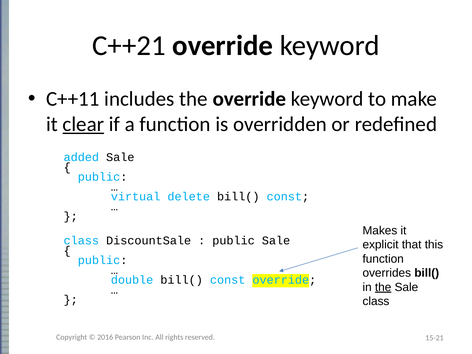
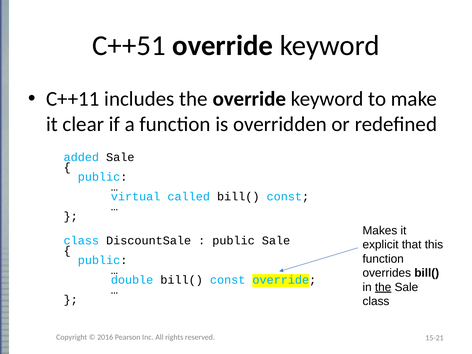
C++21: C++21 -> C++51 (129, 46)
clear underline: present -> none (83, 124)
delete: delete -> called (189, 197)
